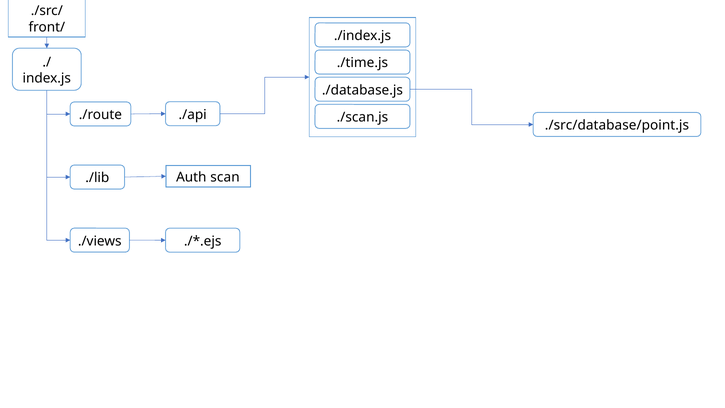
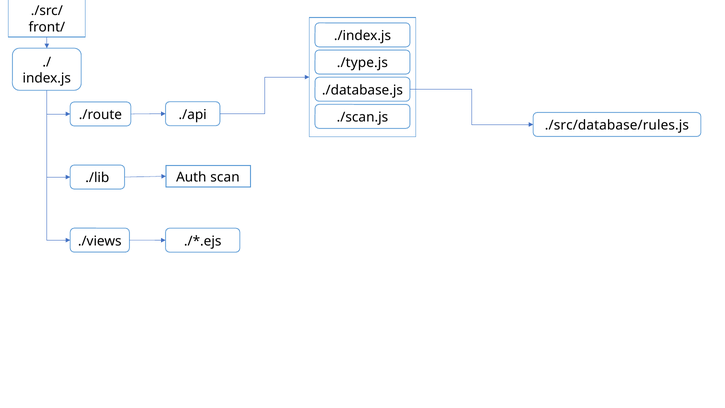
./time.js: ./time.js -> ./type.js (362, 63)
./src/database/point.js: ./src/database/point.js -> ./src/database/rules.js (617, 125)
